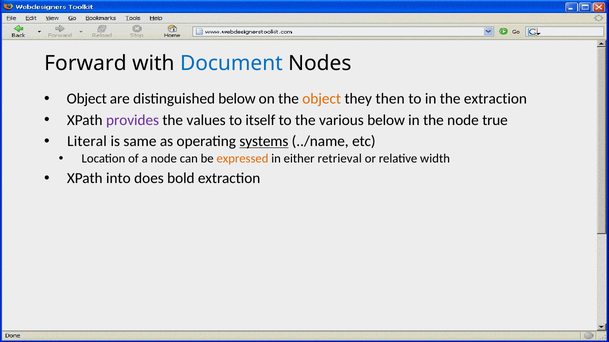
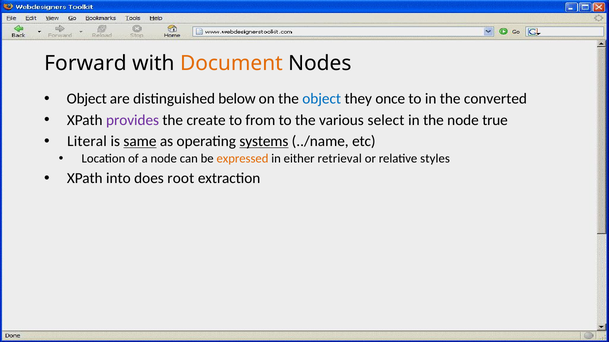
Document colour: blue -> orange (231, 63)
object colour: orange -> blue (322, 99)
then: then -> once (390, 99)
the extraction: extraction -> converted (495, 99)
values: values -> create (206, 120)
itself: itself -> from (260, 120)
various below: below -> select (386, 120)
same underline: none -> present (140, 141)
width: width -> styles (435, 159)
bold: bold -> root (181, 179)
